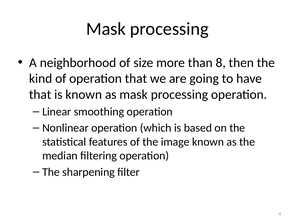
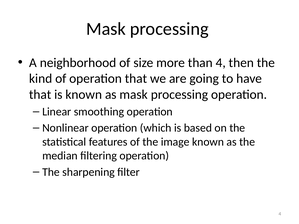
than 8: 8 -> 4 (221, 63)
